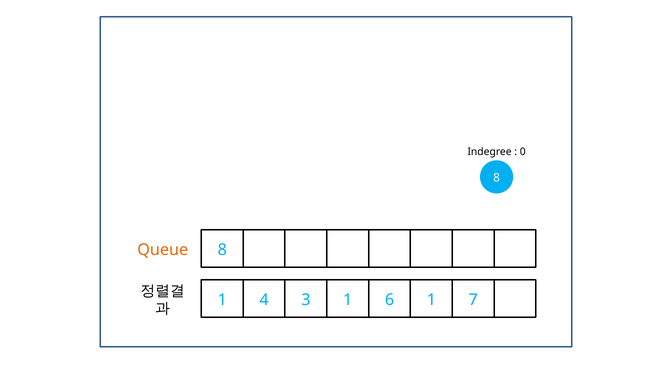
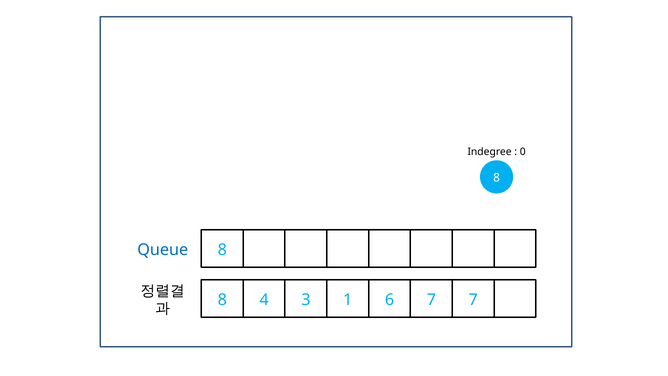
Queue colour: orange -> blue (163, 249)
1: 1 -> 8 (222, 300)
6 1: 1 -> 7 (431, 300)
